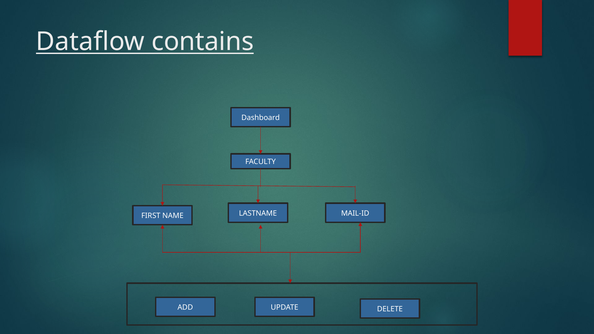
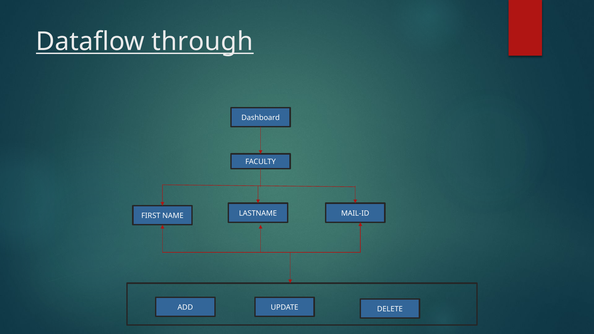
contains: contains -> through (202, 42)
